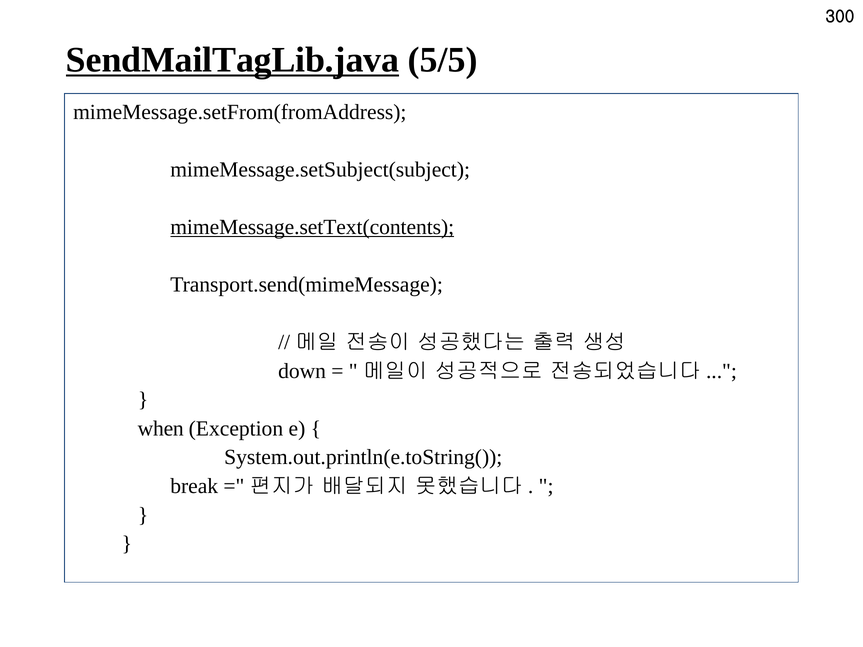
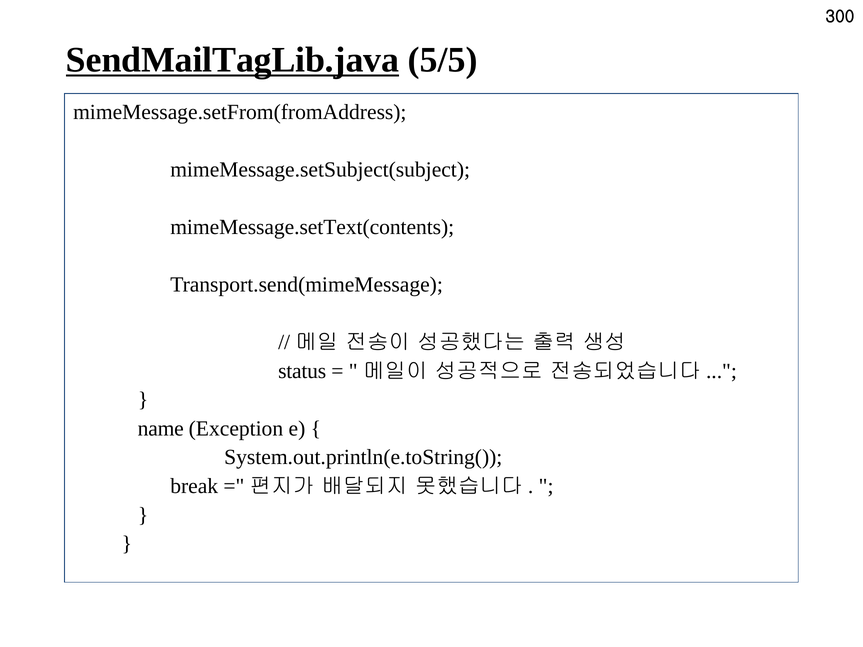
mimeMessage.setText(contents underline: present -> none (312, 227)
down: down -> status (302, 371)
when: when -> name (161, 429)
